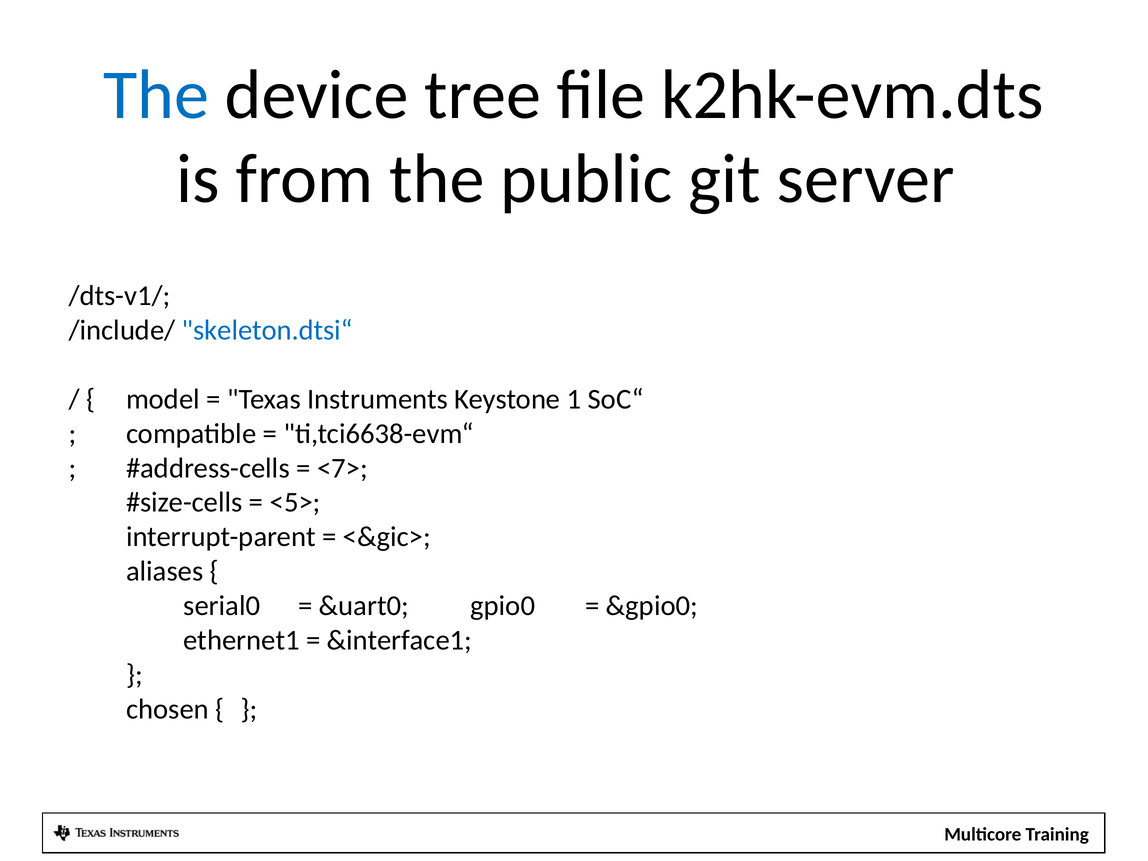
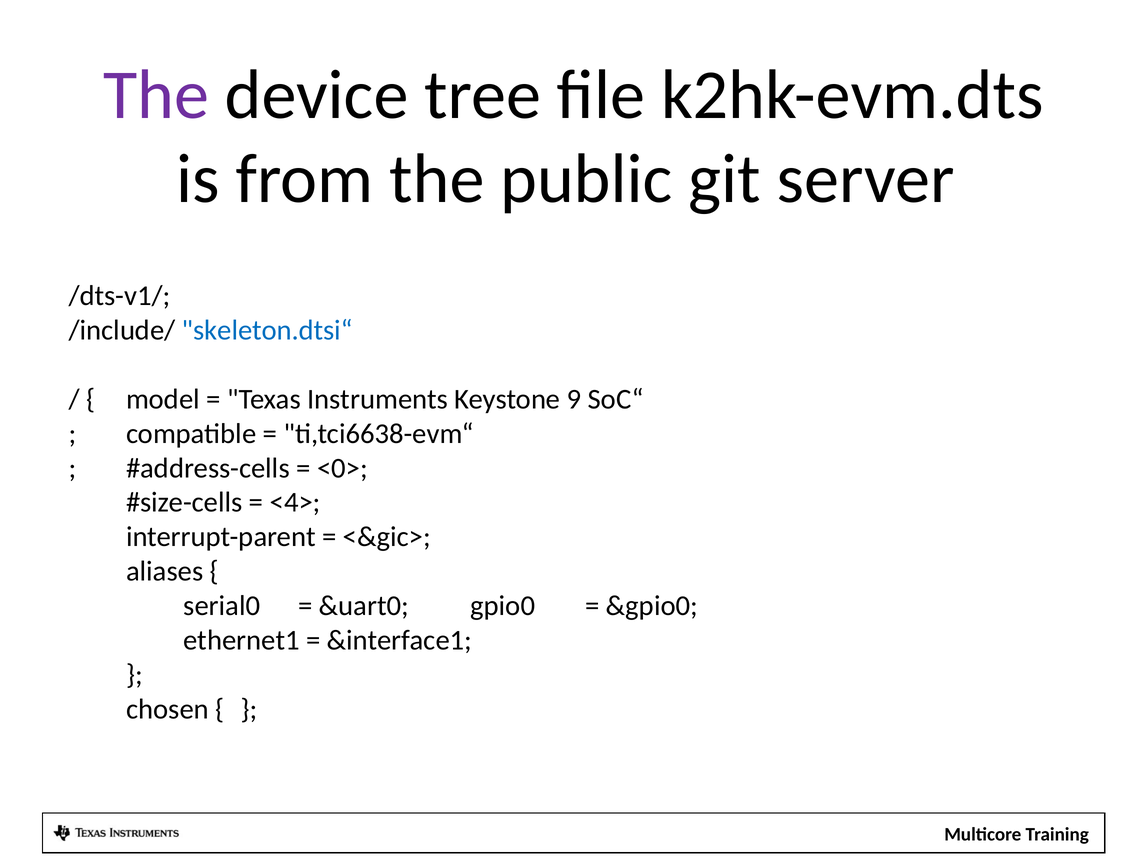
The colour: blue -> purple (156, 95)
1: 1 -> 9 (574, 399)
<7>: <7> -> <0> (342, 468)
<5>: <5> -> <4> (295, 503)
